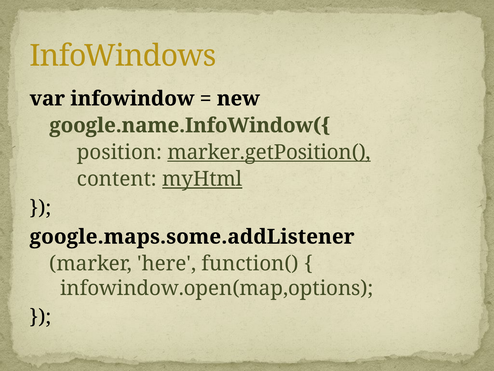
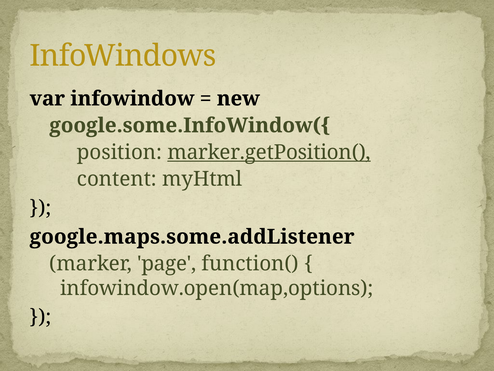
google.name.InfoWindow({: google.name.InfoWindow({ -> google.some.InfoWindow({ (190, 125)
myHtml underline: present -> none (202, 179)
here: here -> page (167, 263)
